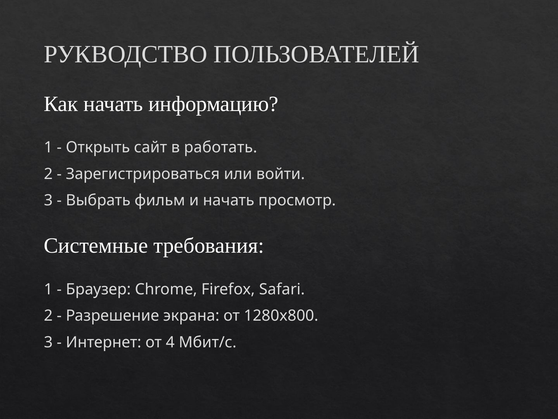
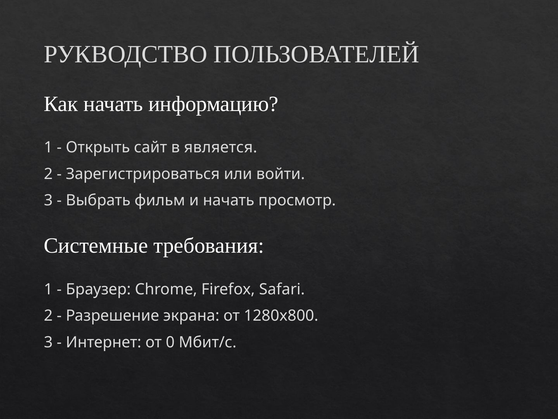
работать: работать -> является (221, 147)
4: 4 -> 0 (170, 342)
